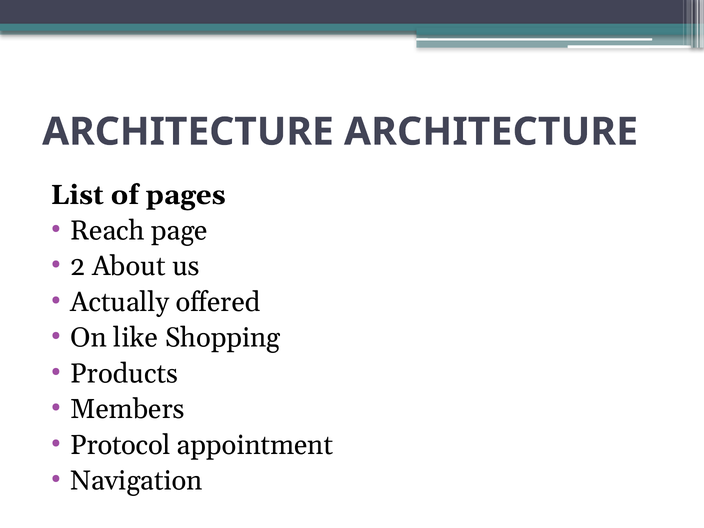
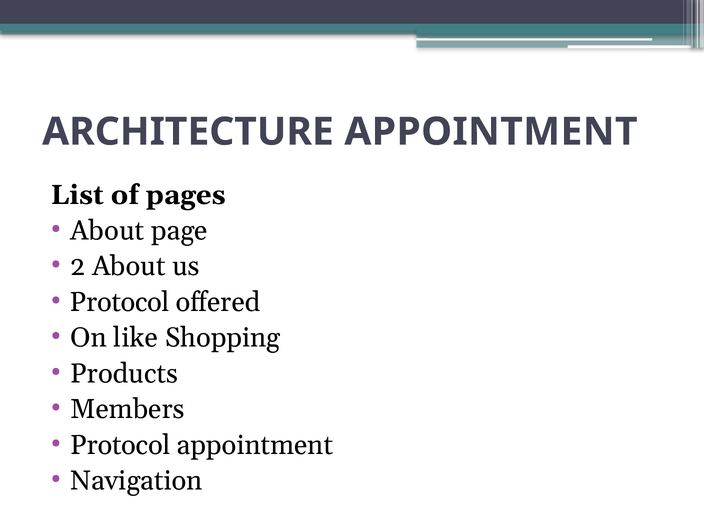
ARCHITECTURE ARCHITECTURE: ARCHITECTURE -> APPOINTMENT (491, 132)
Reach: Reach -> About (107, 231)
Actually: Actually -> Protocol (120, 302)
